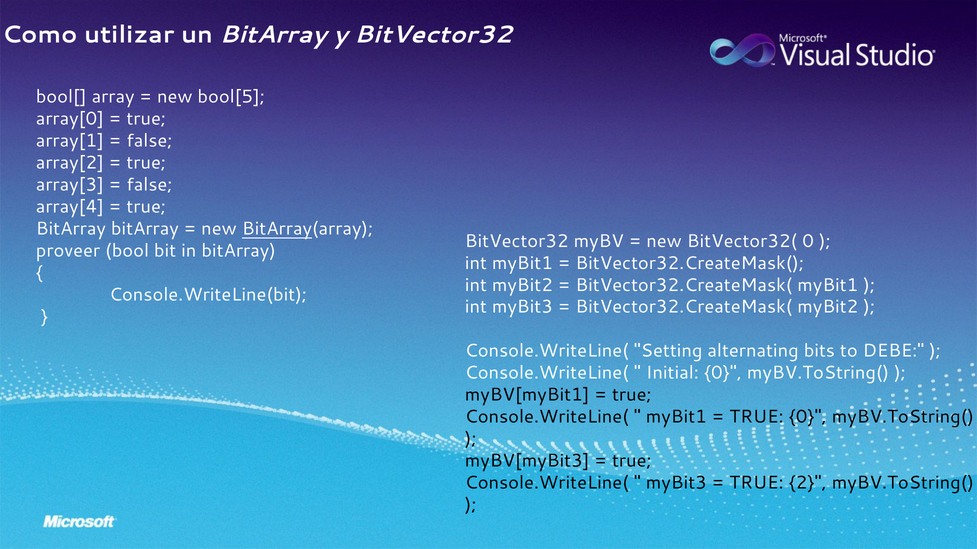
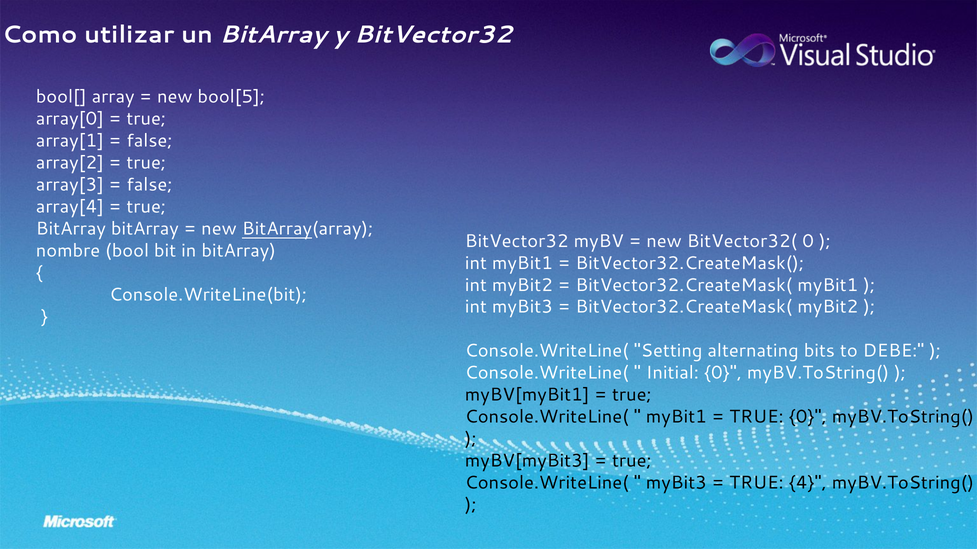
proveer: proveer -> nombre (68, 251)
2: 2 -> 4 (808, 483)
